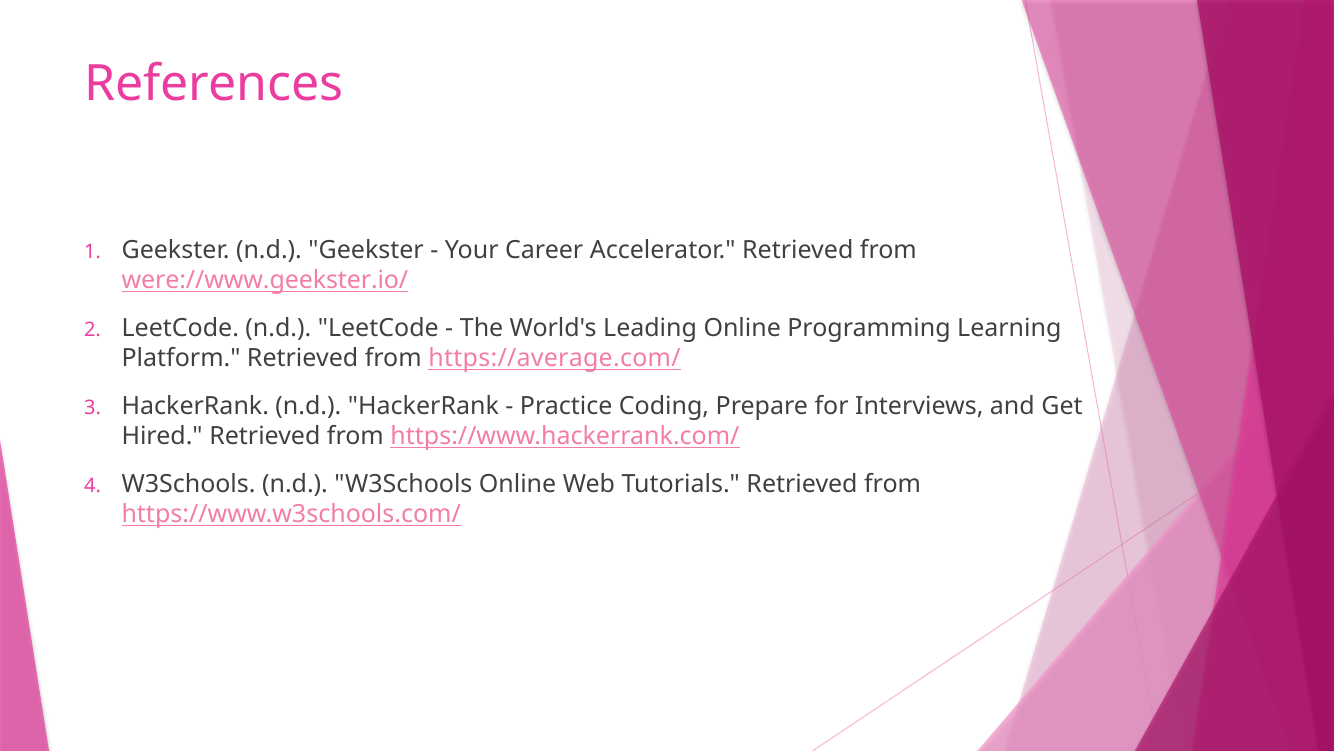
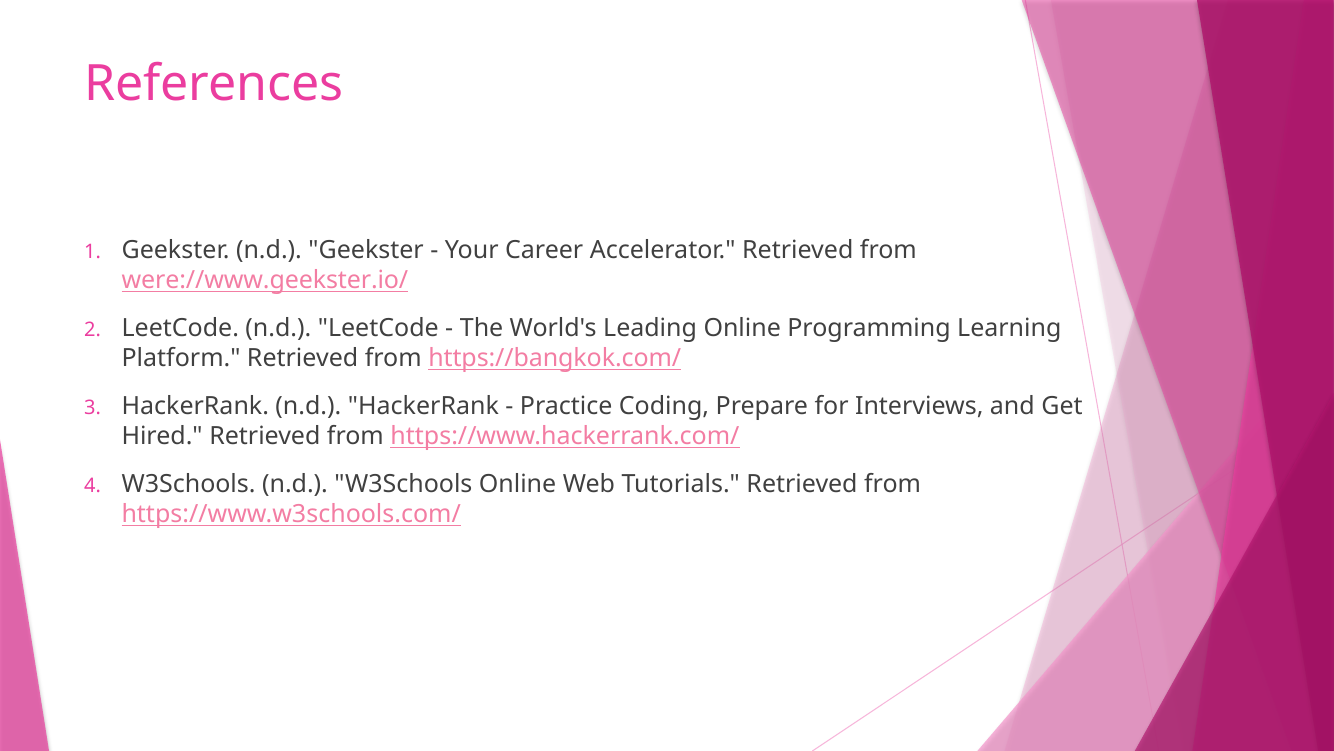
https://average.com/: https://average.com/ -> https://bangkok.com/ (555, 358)
